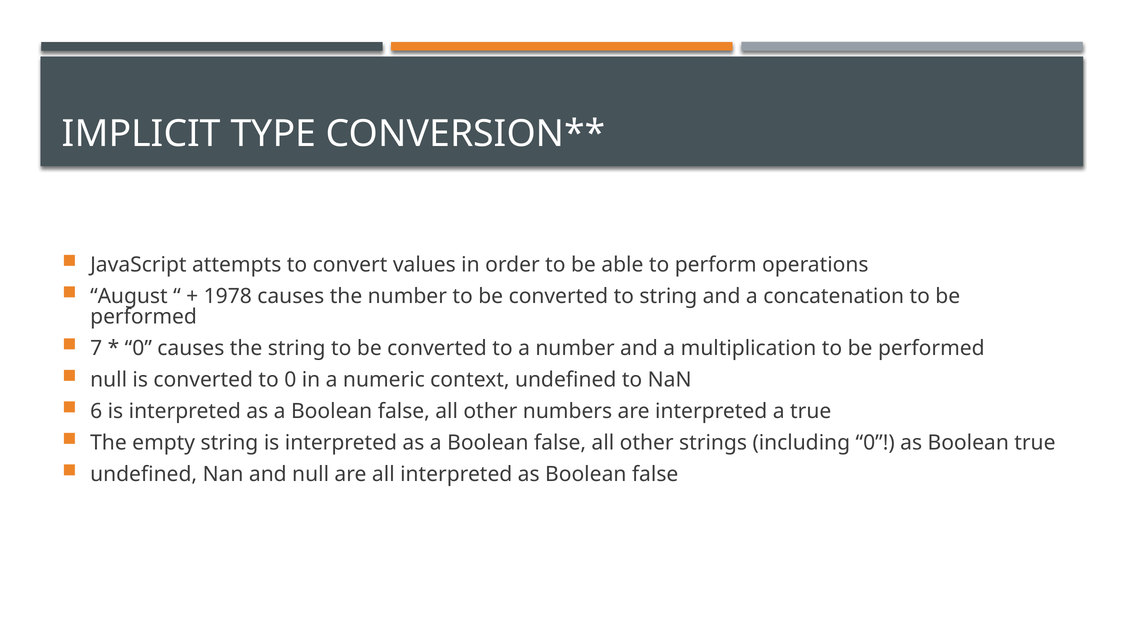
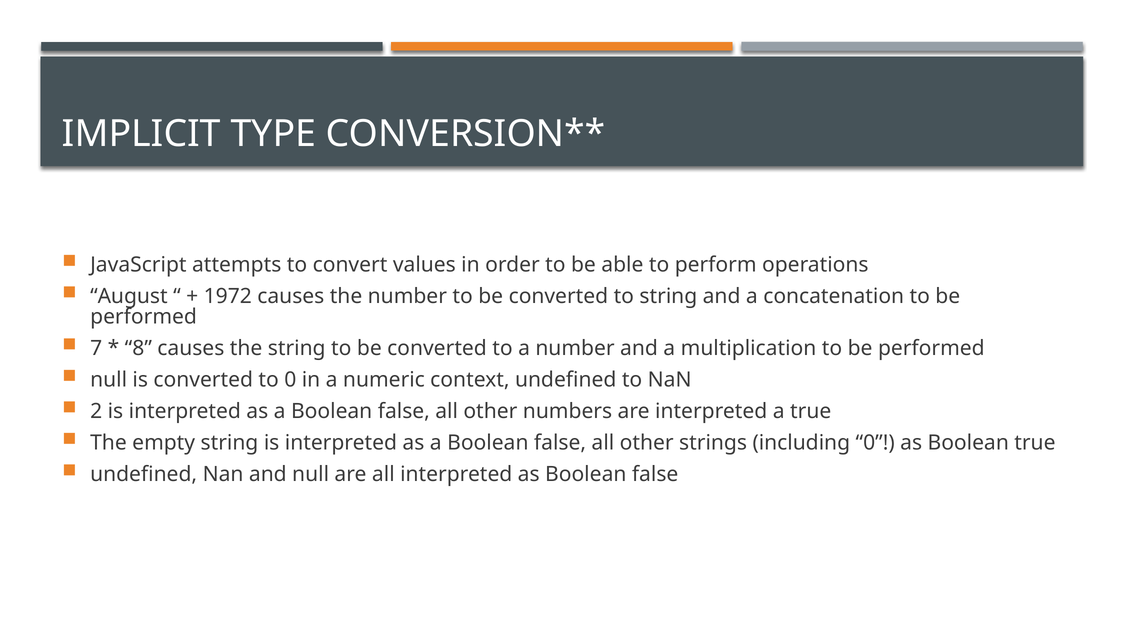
1978: 1978 -> 1972 (228, 297)
0: 0 -> 8 (138, 348)
6: 6 -> 2 (96, 411)
